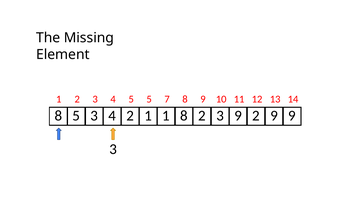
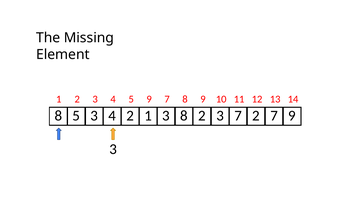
5 5: 5 -> 9 (149, 99)
1 1: 1 -> 3 (166, 115)
3 9: 9 -> 7 (238, 115)
2 9: 9 -> 7 (274, 115)
